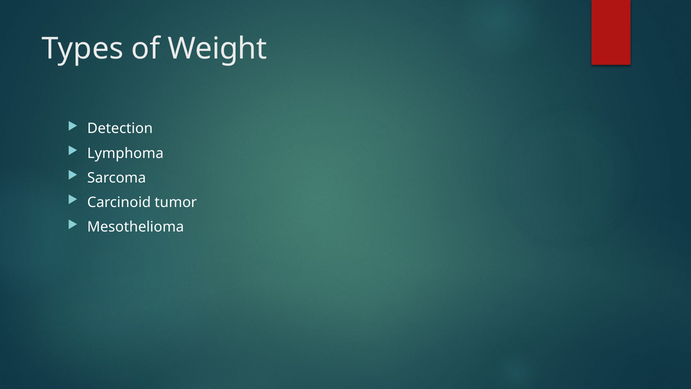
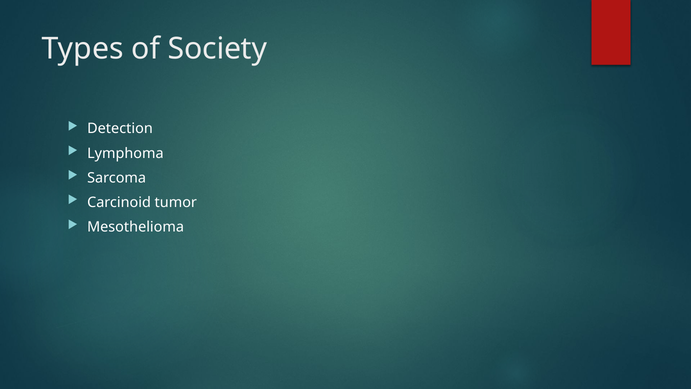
Weight: Weight -> Society (217, 49)
